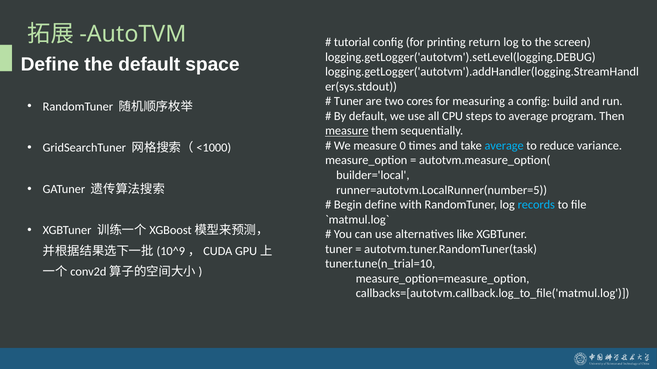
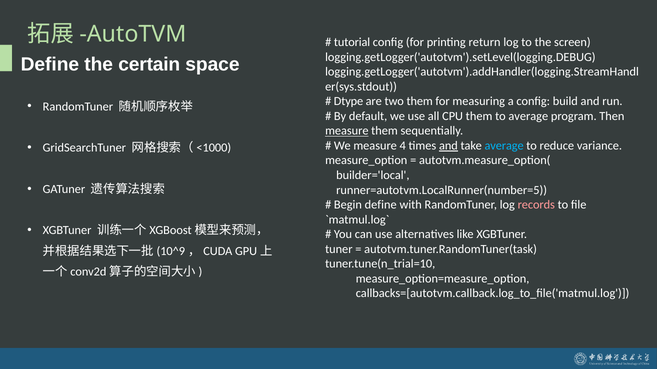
the default: default -> certain (149, 65)
Tuner: Tuner -> Dtype (348, 102)
two cores: cores -> them (420, 102)
CPU steps: steps -> them (479, 116)
0: 0 -> 4 (403, 146)
and underline: none -> present (448, 146)
records colour: light blue -> pink (536, 205)
